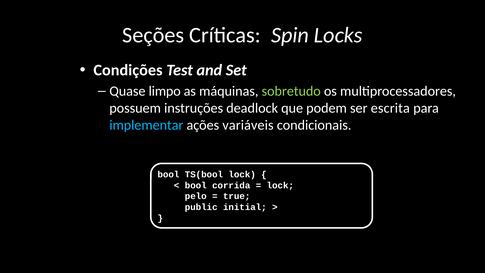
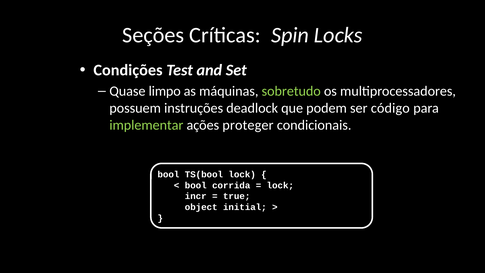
escrita: escrita -> código (390, 108)
implementar colour: light blue -> light green (146, 125)
variáveis: variáveis -> proteger (248, 125)
pelo: pelo -> incr (196, 196)
public: public -> object (201, 207)
